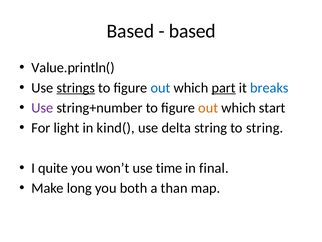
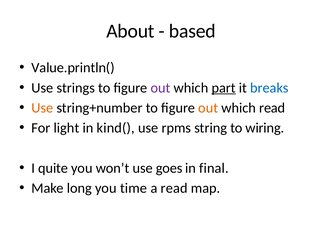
Based: Based -> About (130, 31)
strings underline: present -> none (76, 88)
out colour: blue -> purple (161, 88)
Use colour: purple -> orange (42, 108)
which start: start -> read (272, 108)
delta: delta -> rpms (176, 128)
to string: string -> wiring (265, 128)
time: time -> goes (169, 168)
both: both -> time (134, 188)
a than: than -> read (174, 188)
